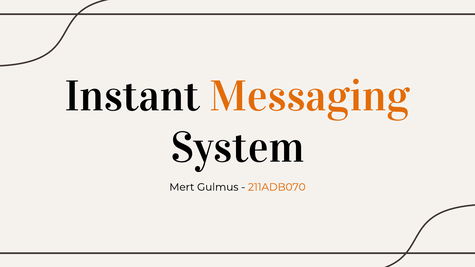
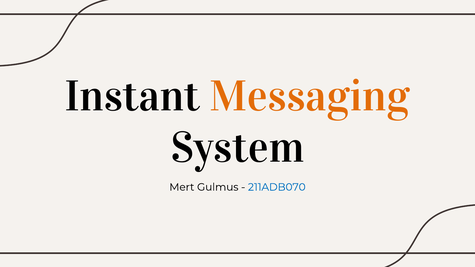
211ADB070 colour: orange -> blue (277, 187)
